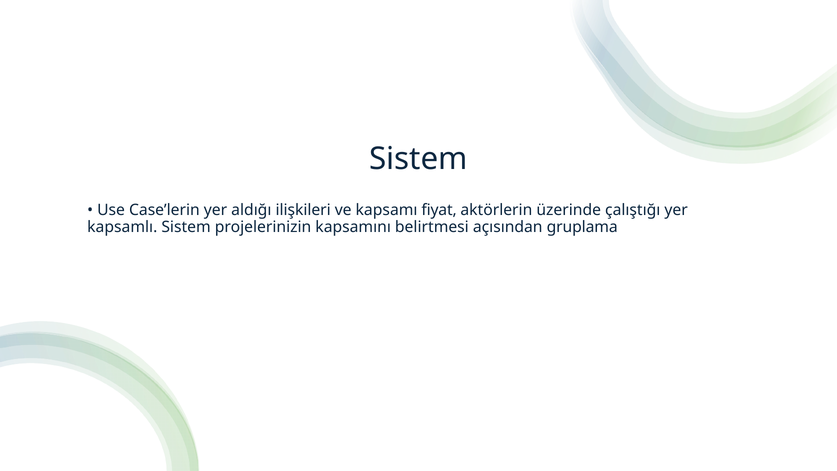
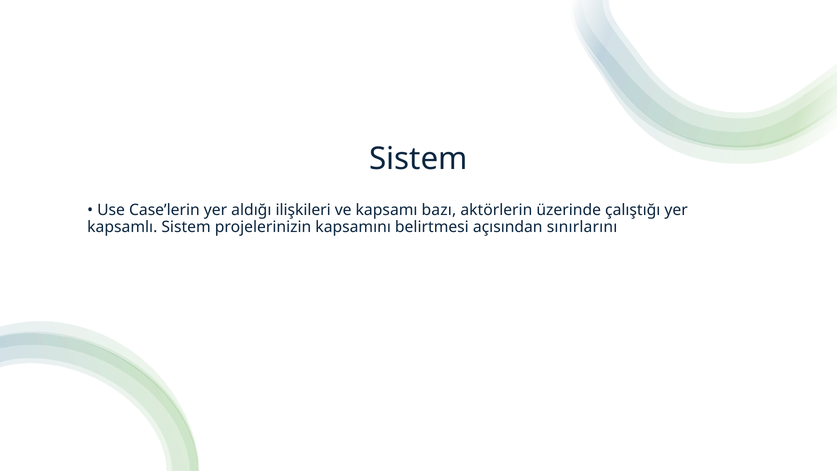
fiyat: fiyat -> bazı (439, 210)
gruplama: gruplama -> sınırlarını (582, 227)
